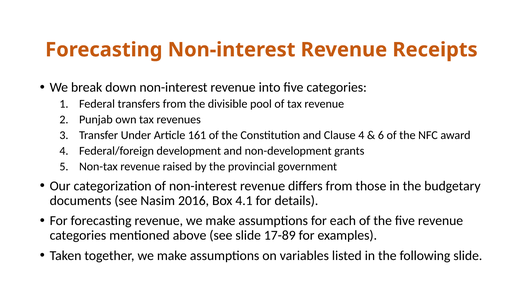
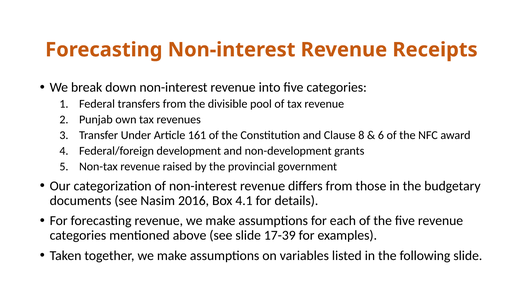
Clause 4: 4 -> 8 (361, 135)
17-89: 17-89 -> 17-39 (280, 236)
